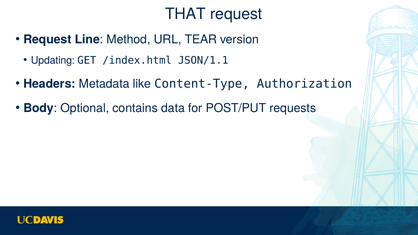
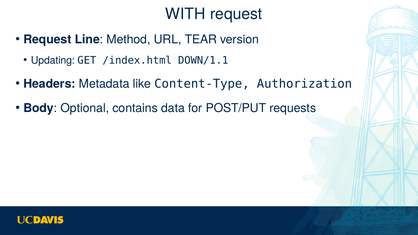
THAT: THAT -> WITH (185, 14)
JSON/1.1: JSON/1.1 -> DOWN/1.1 (203, 60)
